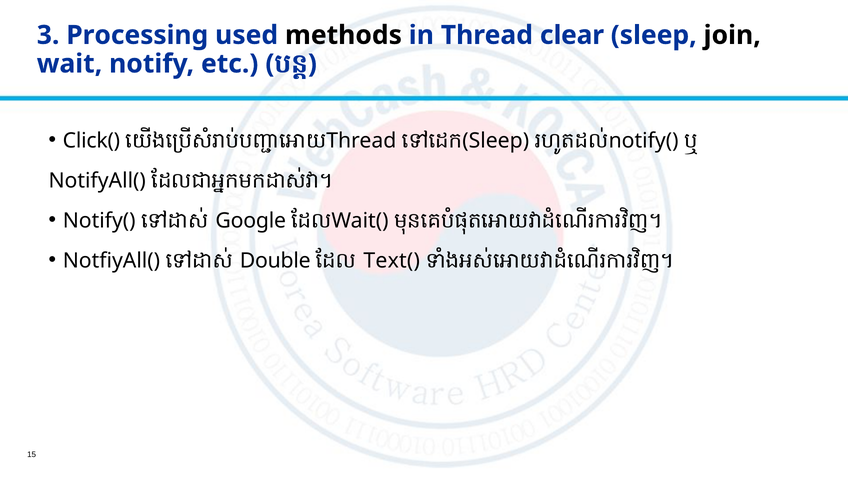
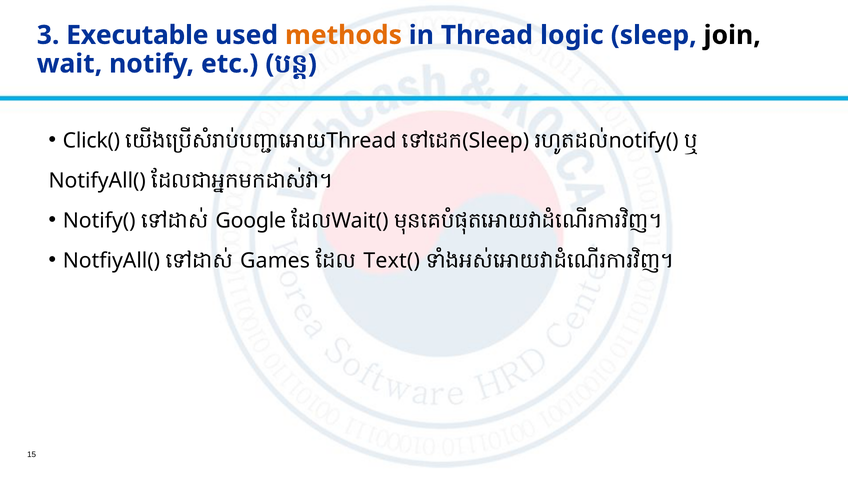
Processing: Processing -> Executable (137, 35)
methods colour: black -> orange (343, 35)
clear: clear -> logic (572, 35)
Double: Double -> Games (275, 261)
